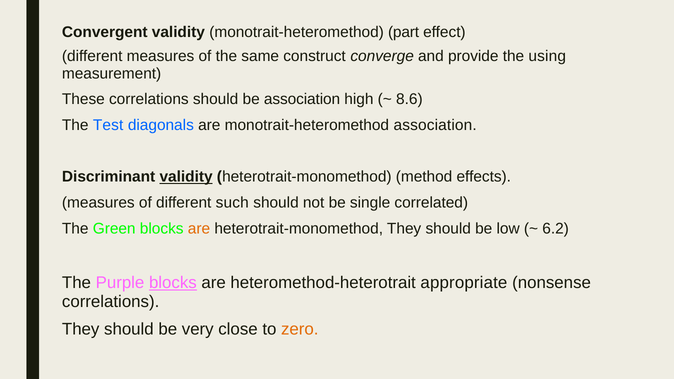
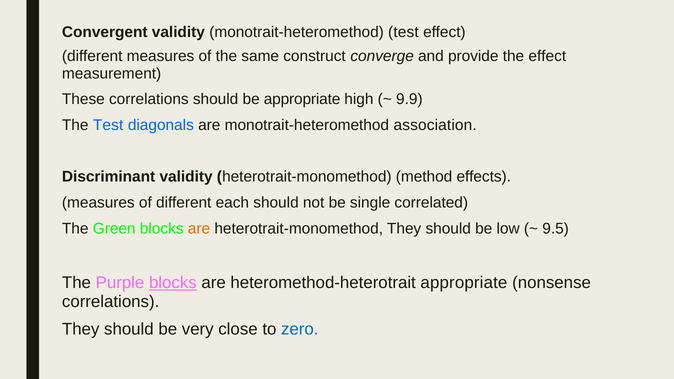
monotrait-heteromethod part: part -> test (403, 32)
the using: using -> effect (547, 56)
be association: association -> appropriate (302, 99)
8.6: 8.6 -> 9.9 (409, 99)
validity underline: present -> none (186, 177)
such: such -> each (232, 203)
6.2: 6.2 -> 9.5 (556, 229)
zero colour: orange -> blue (300, 329)
